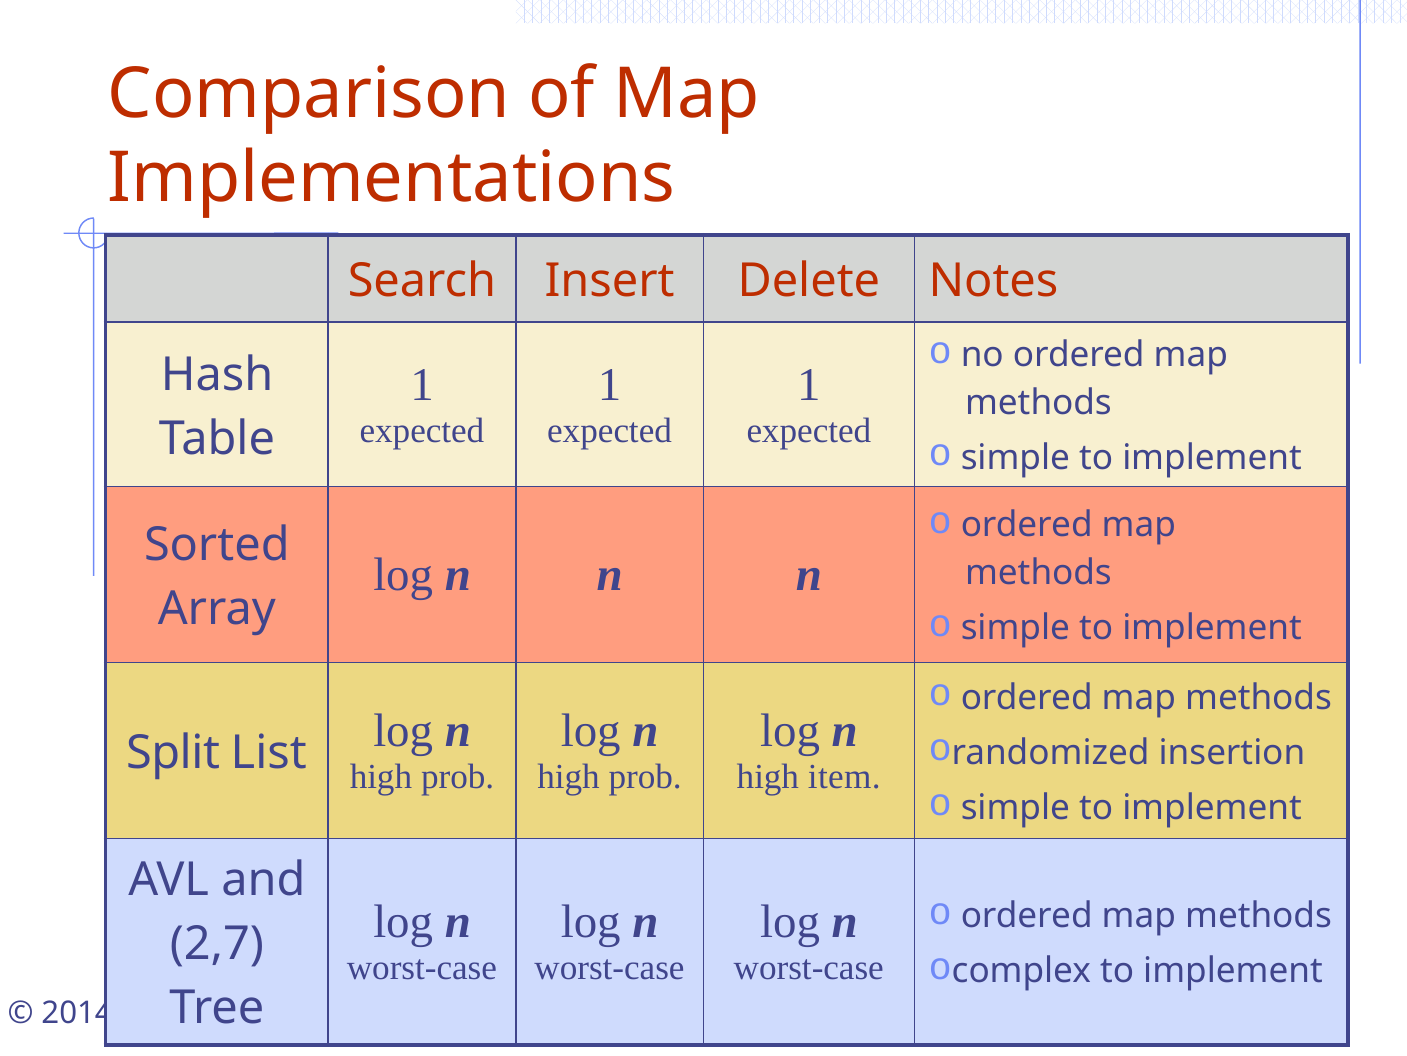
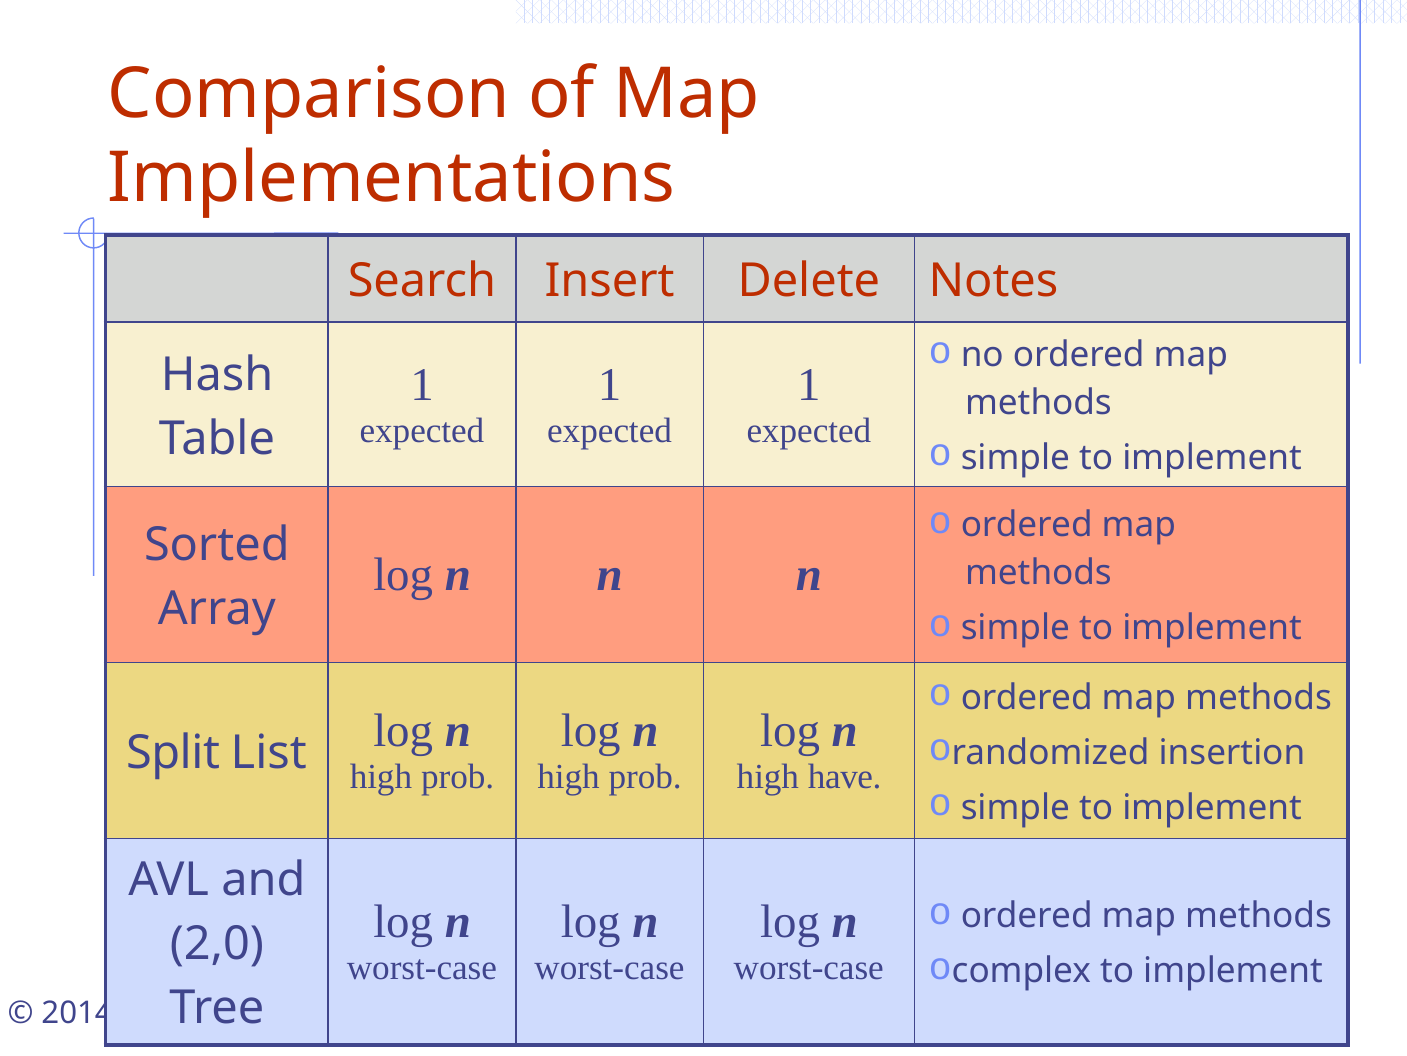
item: item -> have (845, 776)
2,7: 2,7 -> 2,0 (217, 944)
